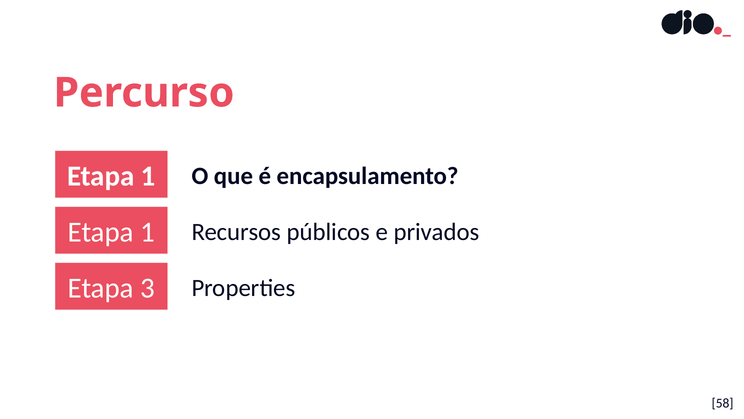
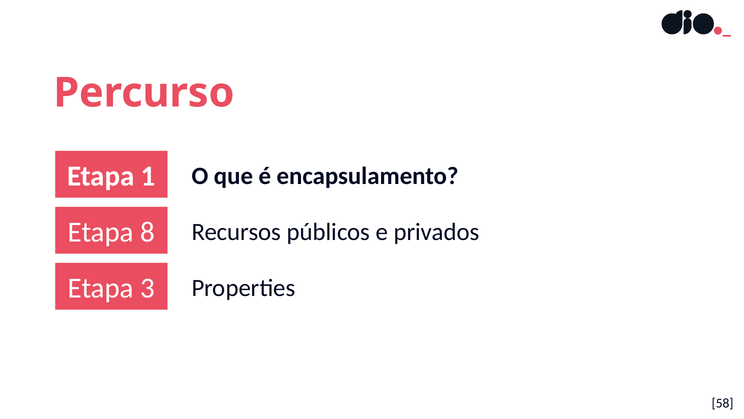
1: 1 -> 8 (148, 232)
